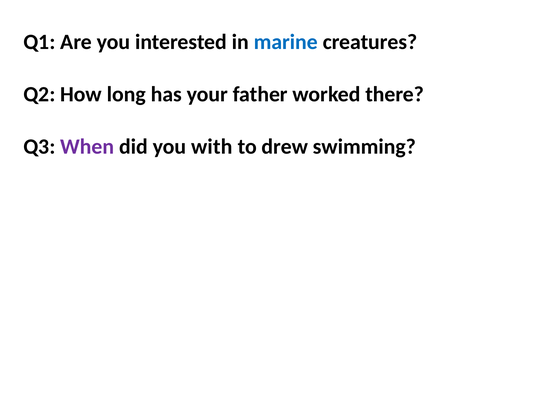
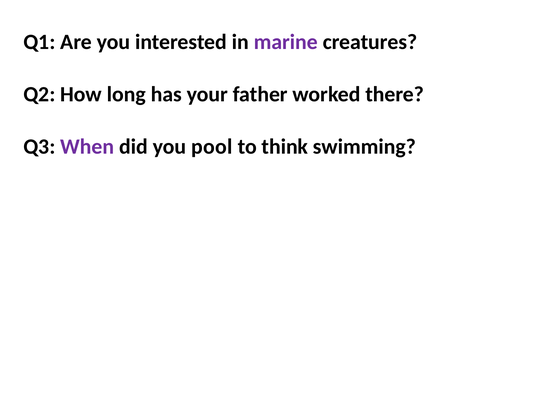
marine colour: blue -> purple (286, 42)
with: with -> pool (212, 147)
drew: drew -> think (285, 147)
